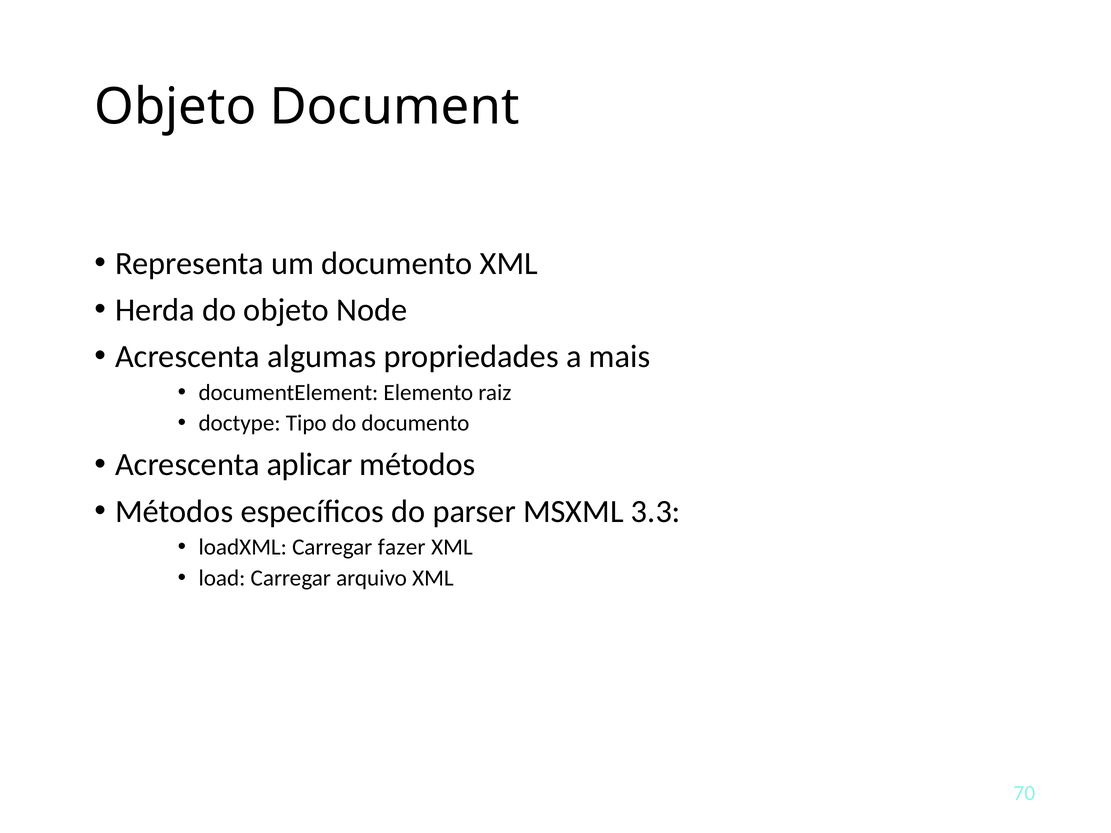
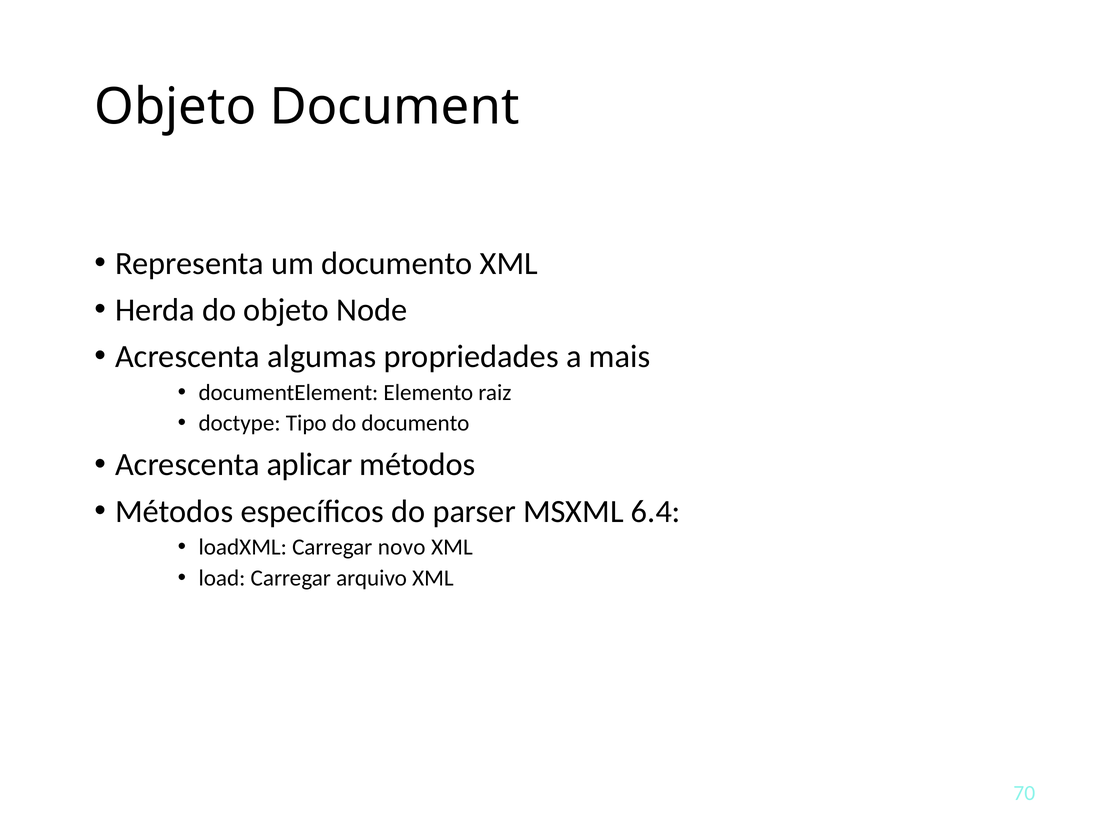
3.3: 3.3 -> 6.4 (656, 511)
fazer: fazer -> novo (402, 547)
